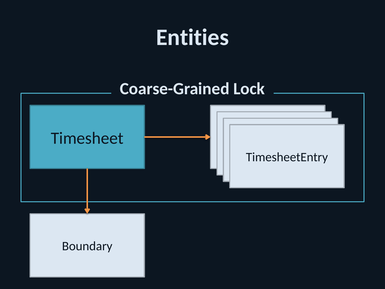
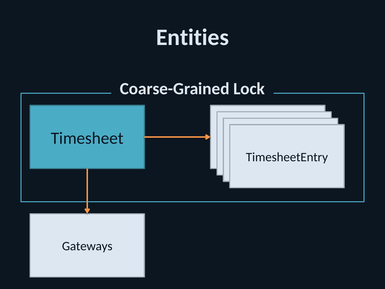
Boundary: Boundary -> Gateways (87, 246)
